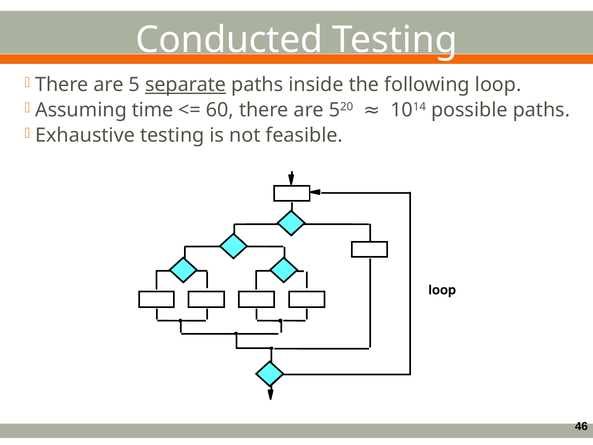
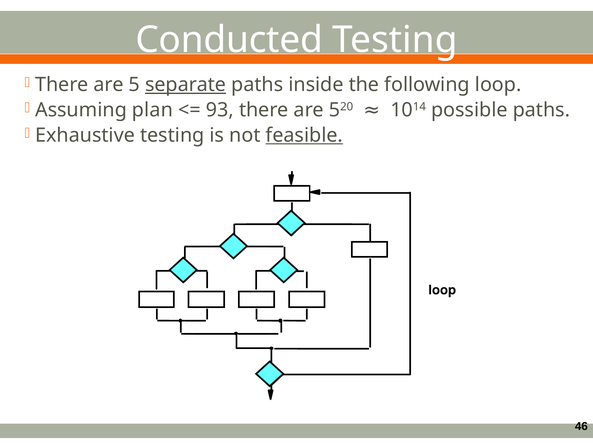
time: time -> plan (152, 110)
60: 60 -> 93 (220, 110)
feasible underline: none -> present (304, 135)
